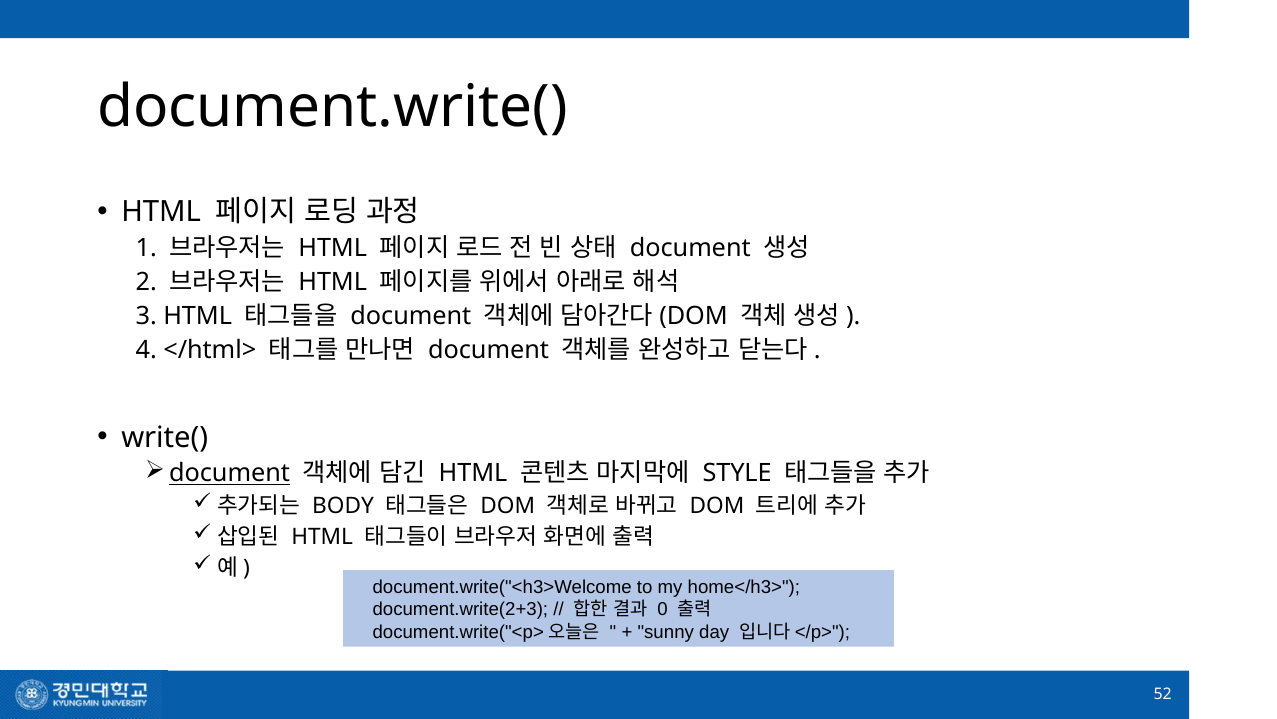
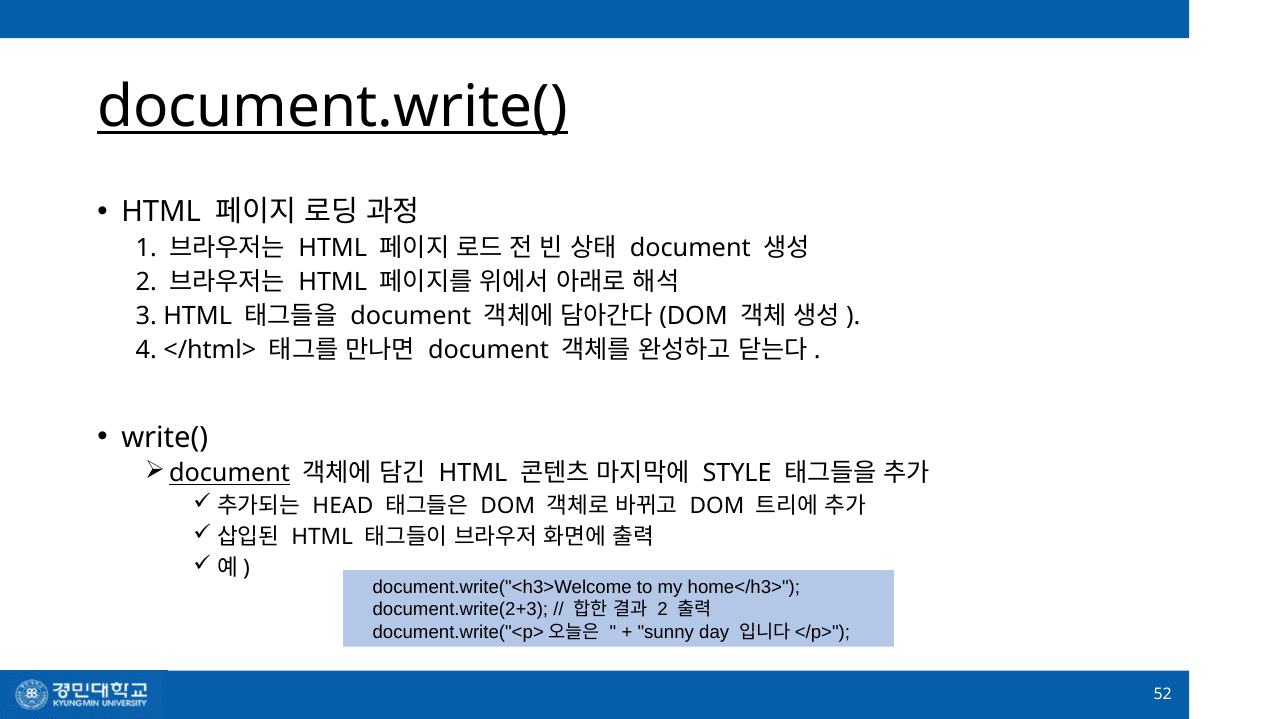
document.write( underline: none -> present (333, 107)
BODY: BODY -> HEAD (343, 506)
0: 0 -> 2 (662, 609)
